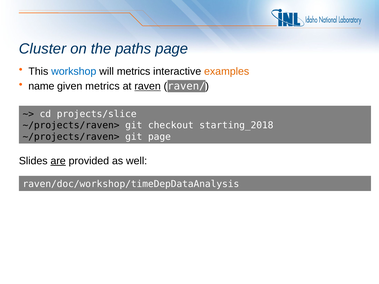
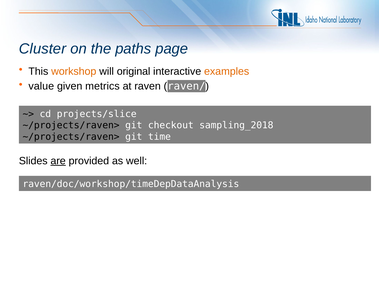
workshop colour: blue -> orange (74, 71)
will metrics: metrics -> original (134, 71)
name: name -> value (41, 86)
raven underline: present -> none (148, 86)
starting_2018: starting_2018 -> sampling_2018 (236, 125)
git page: page -> time (159, 137)
